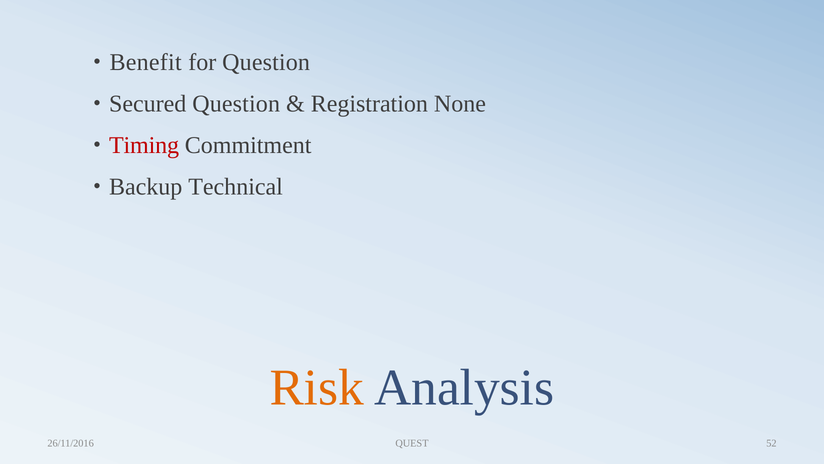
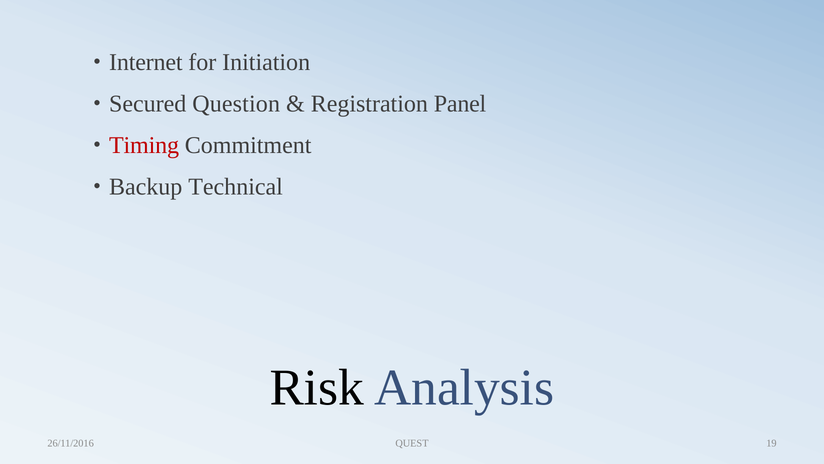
Benefit: Benefit -> Internet (146, 62)
for Question: Question -> Initiation (266, 62)
None: None -> Panel (460, 104)
Risk colour: orange -> black (317, 387)
52: 52 -> 19 (771, 443)
